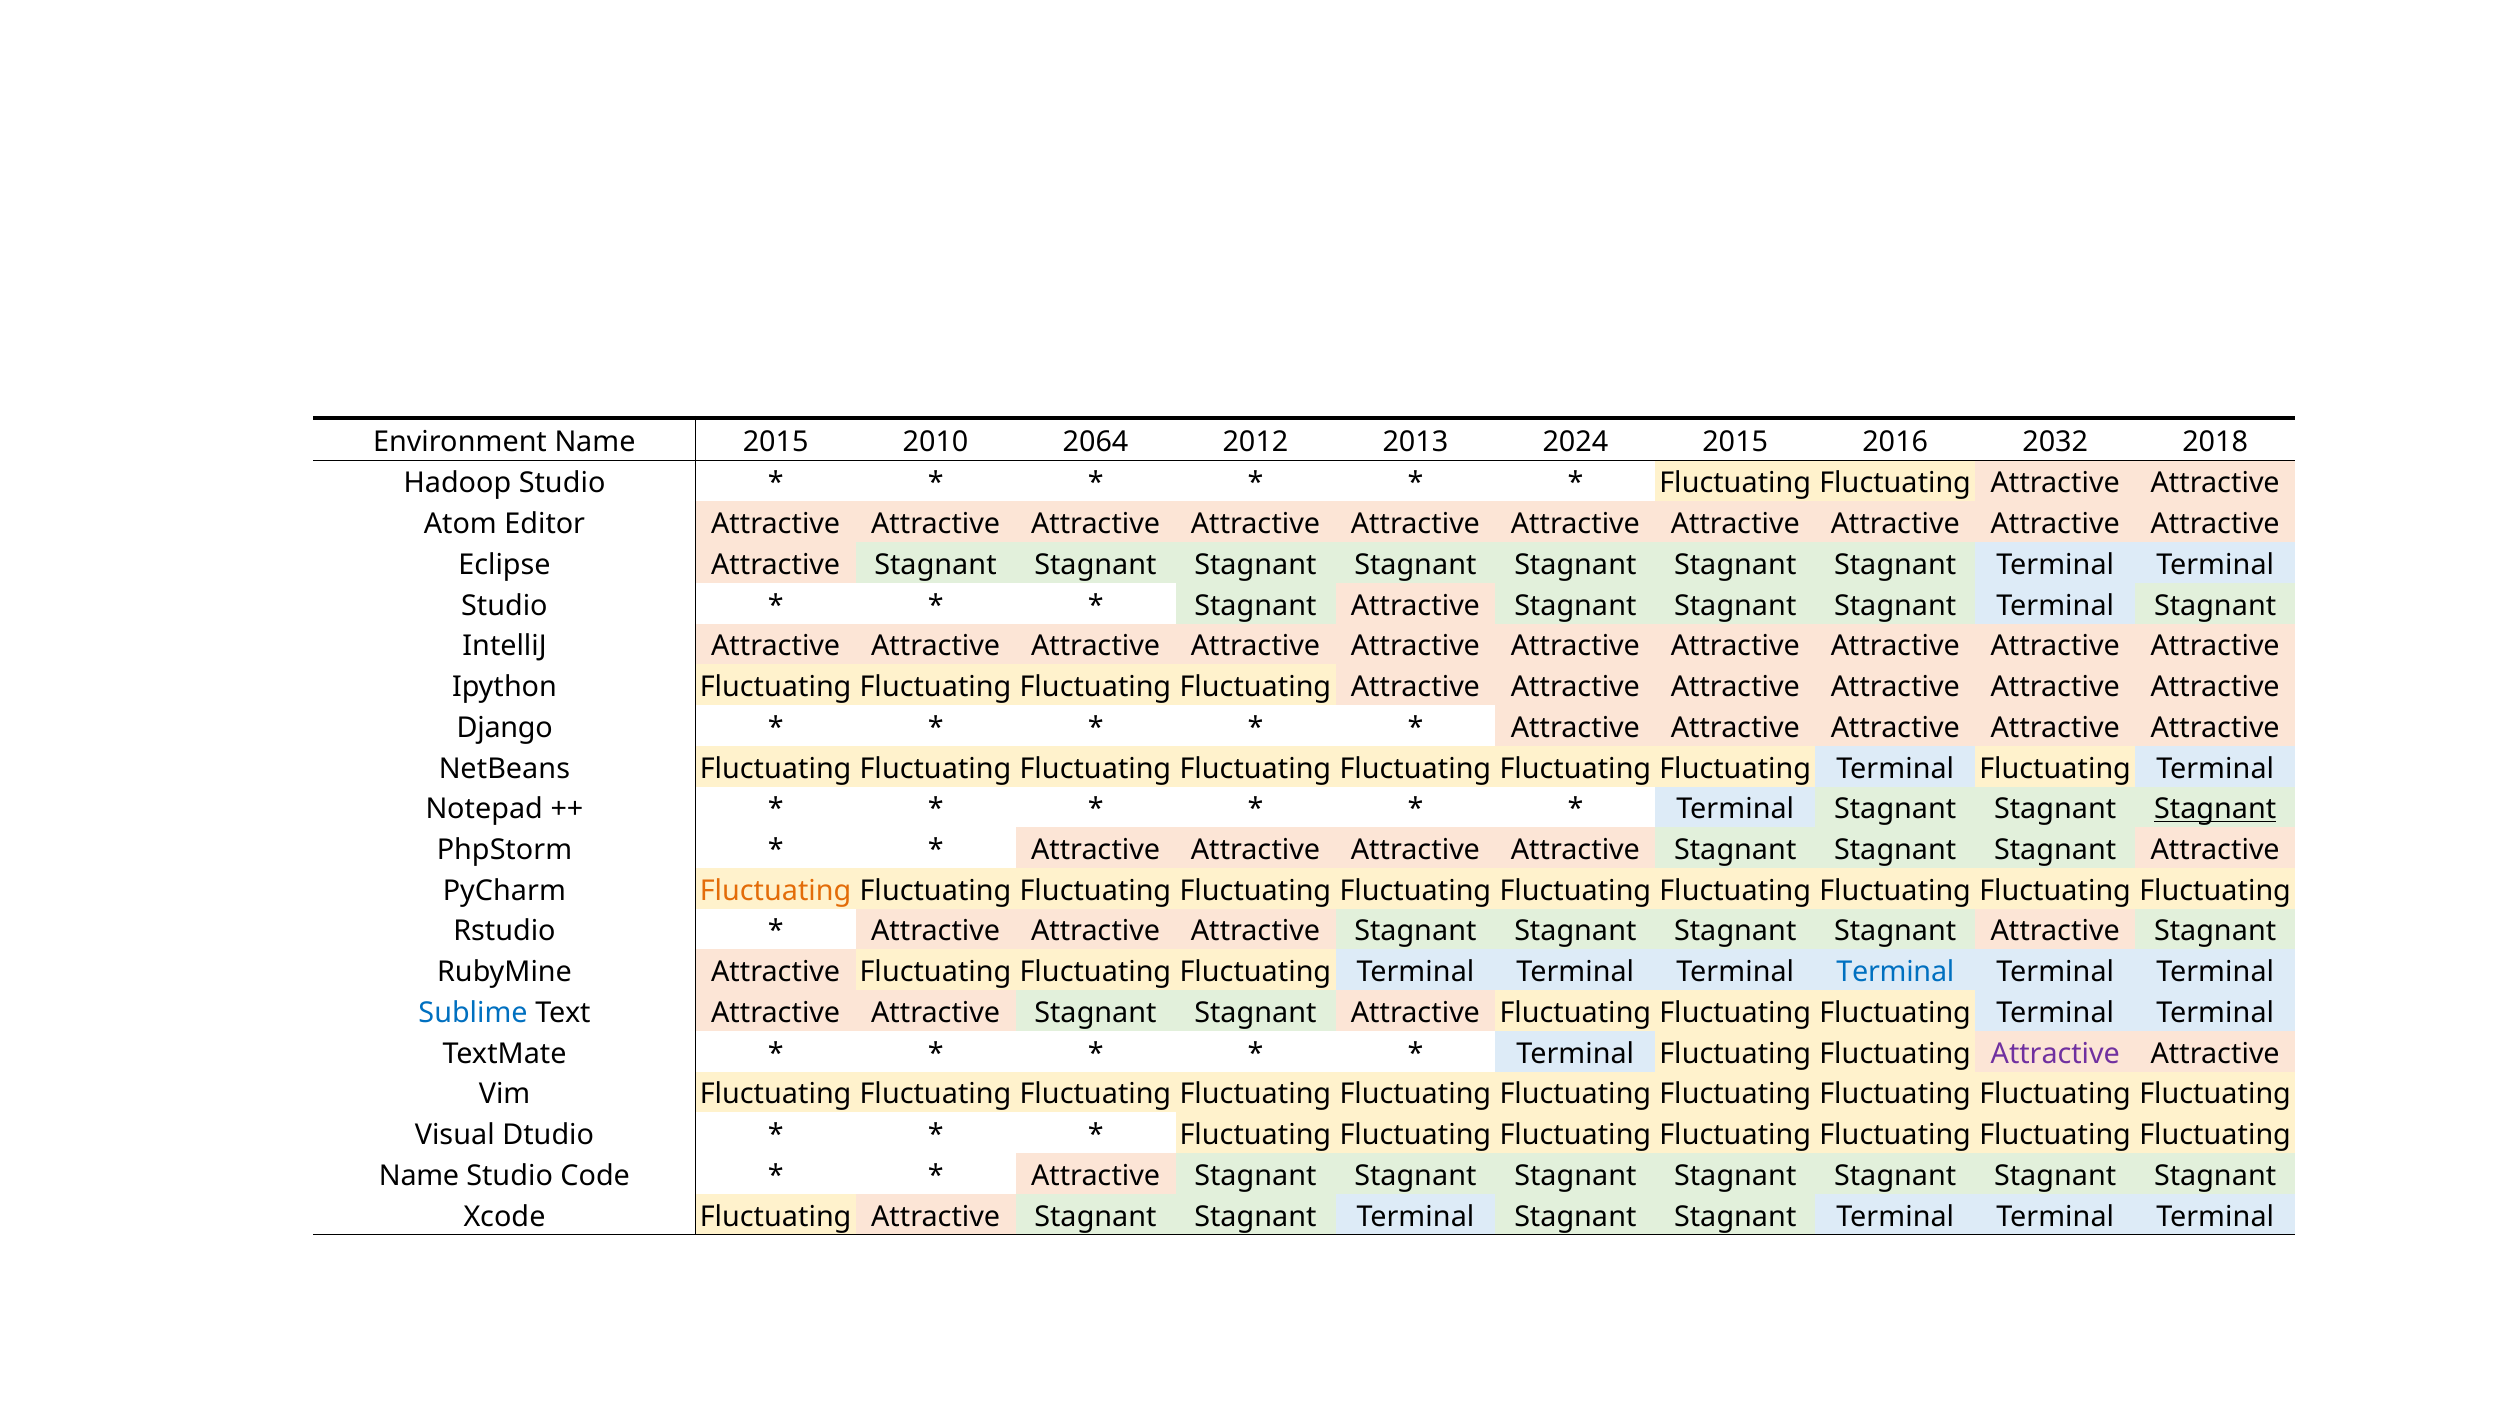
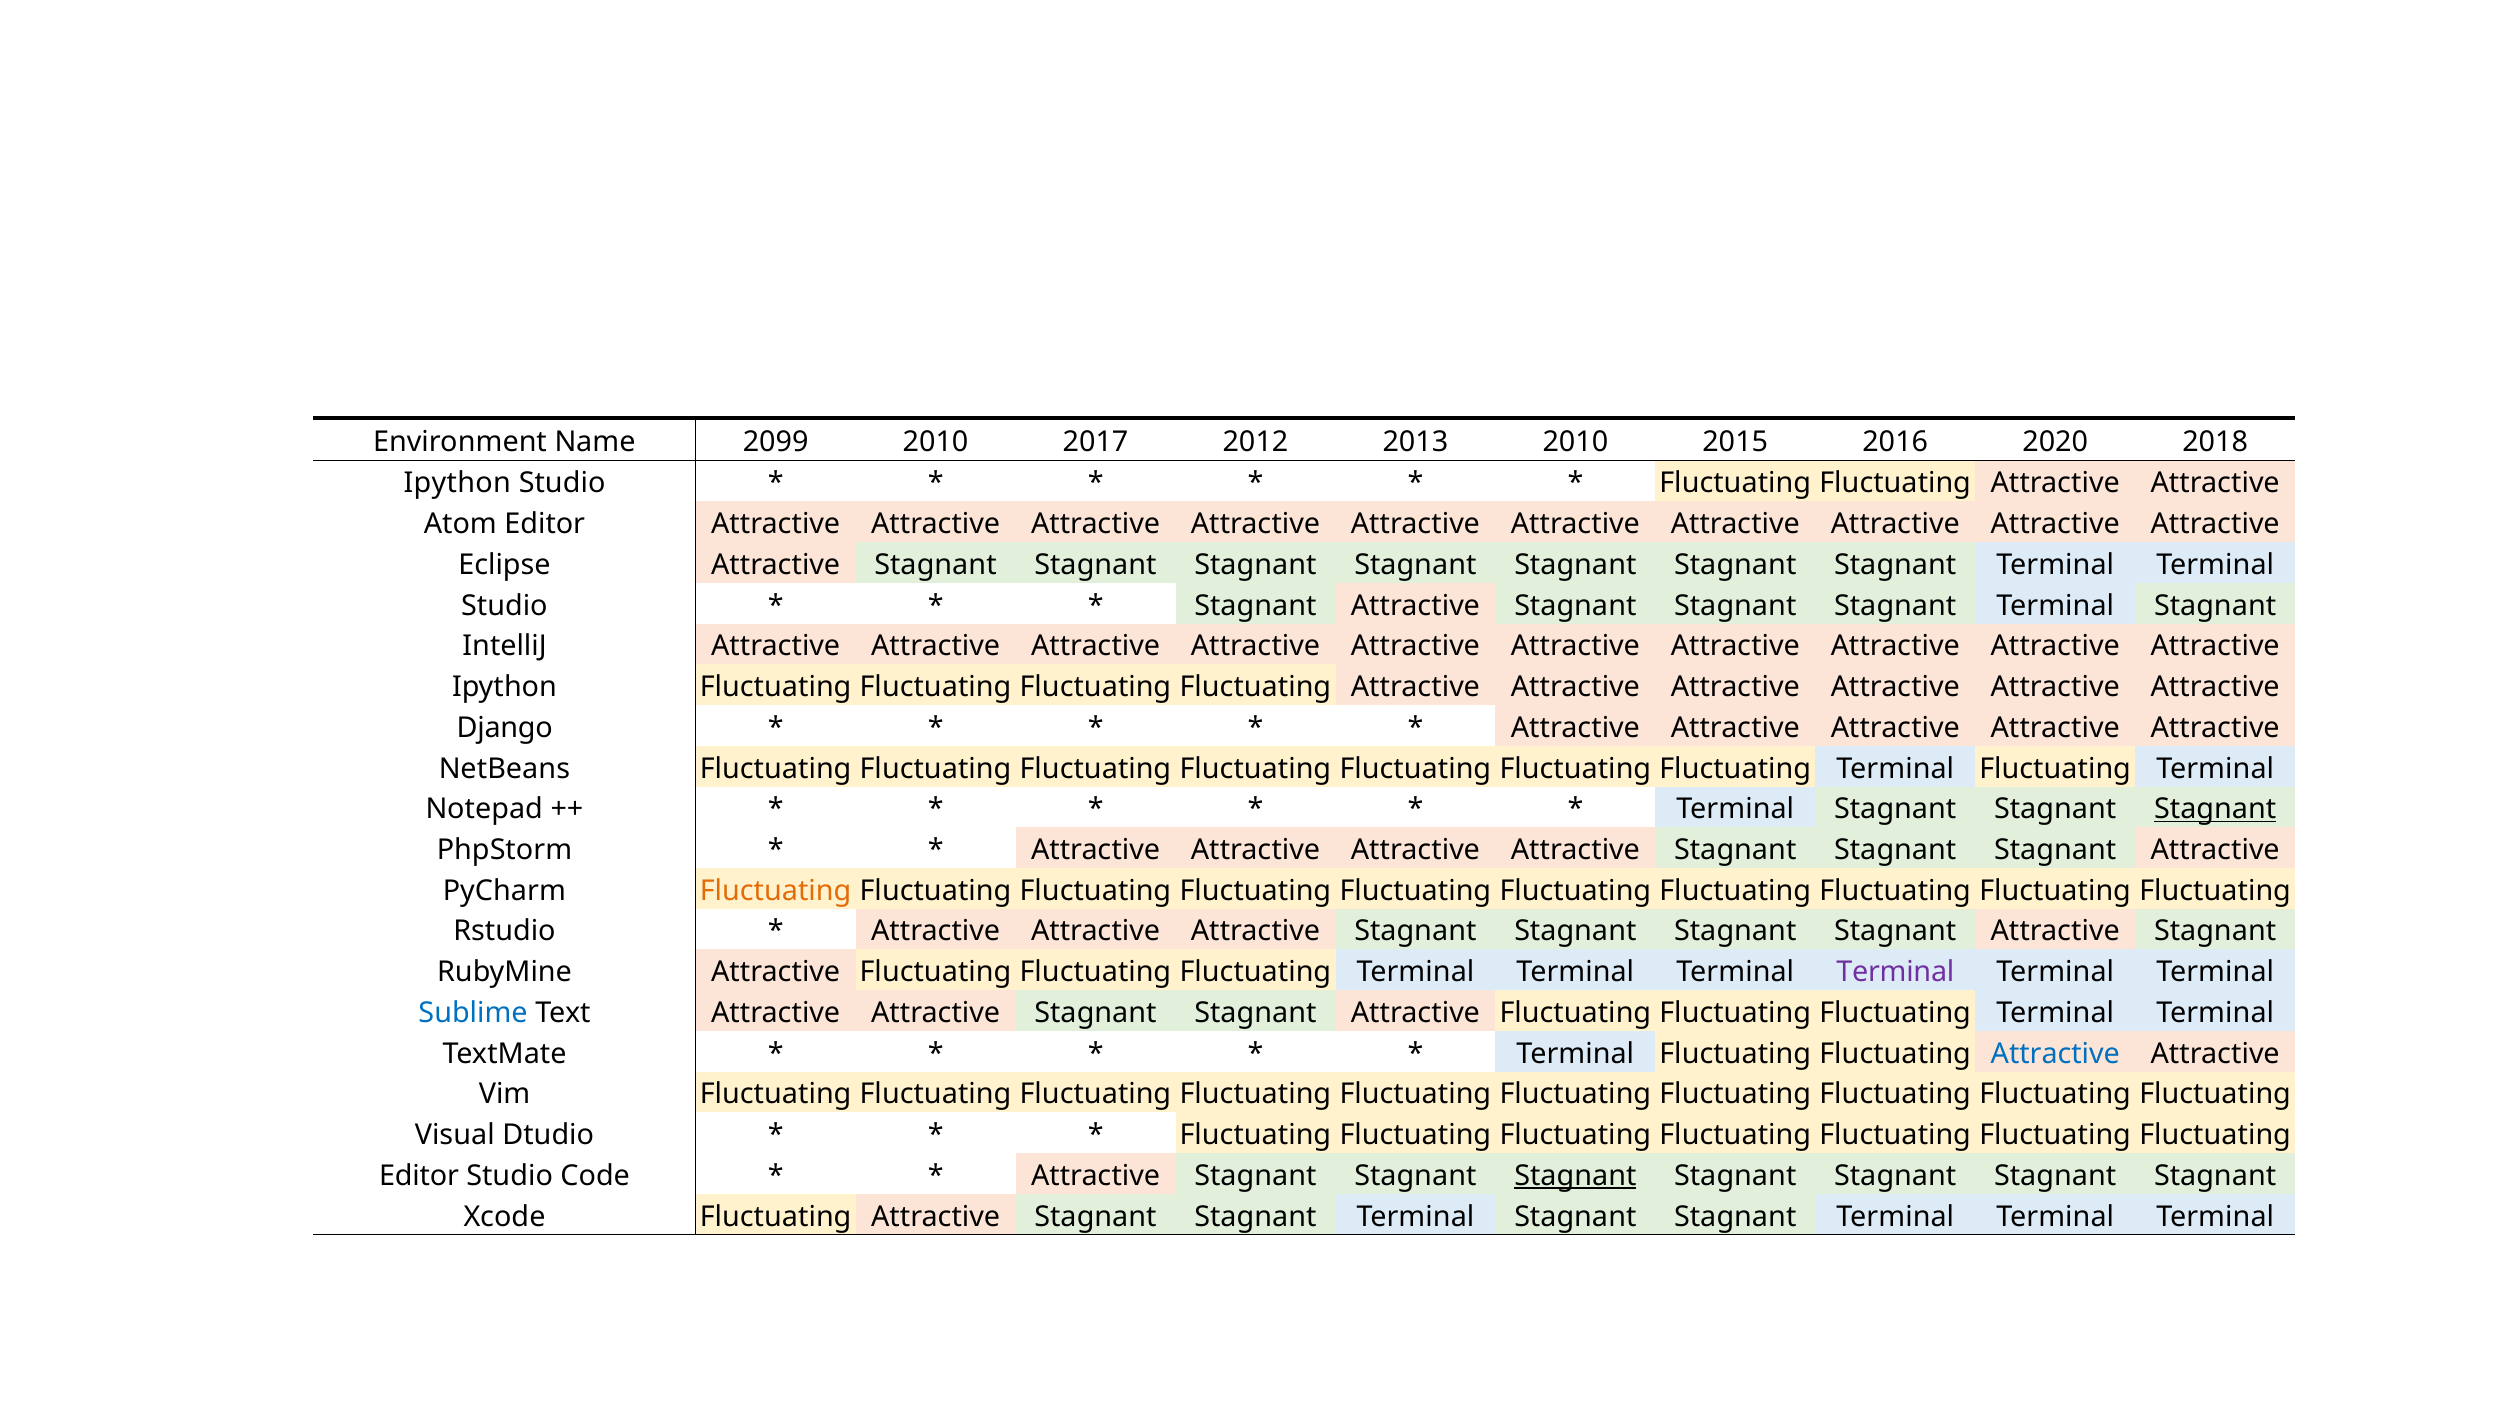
Name 2015: 2015 -> 2099 (776, 442)
2064: 2064 -> 2017 (1096, 442)
2013 2024: 2024 -> 2010 (1575, 442)
2032: 2032 -> 2020 (2055, 442)
Hadoop: Hadoop -> Ipython (457, 483)
Terminal colour: blue -> purple (1895, 972)
Attractive colour: purple -> blue (2055, 1054)
Name: Name -> Editor (419, 1176)
Stagnant underline: none -> present (1575, 1176)
